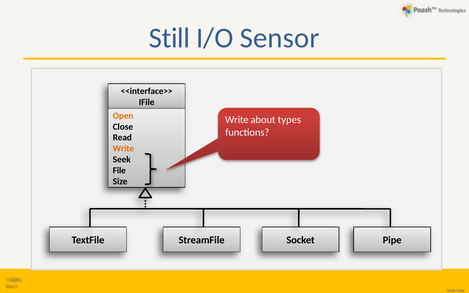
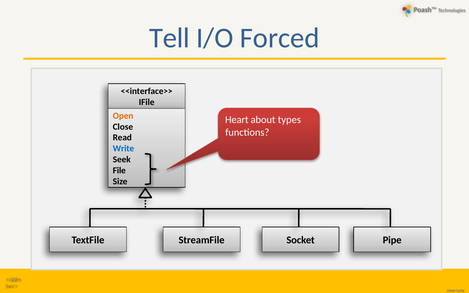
Still: Still -> Tell (169, 38)
Sensor: Sensor -> Forced (280, 38)
Write: Write -> Heart (237, 120)
Write colour: orange -> blue (123, 149)
